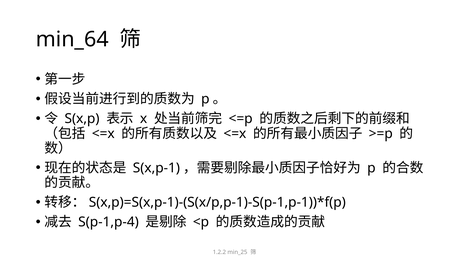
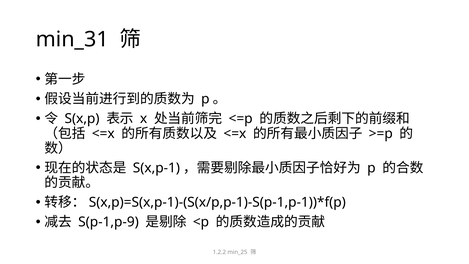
min_64: min_64 -> min_31 (72, 39)
S(p-1,p-4: S(p-1,p-4 -> S(p-1,p-9 (108, 222)
